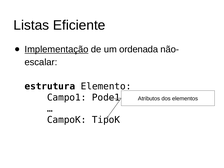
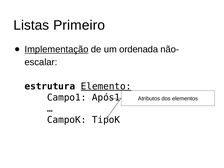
Eficiente: Eficiente -> Primeiro (79, 25)
Elemento underline: none -> present (106, 86)
Pode1: Pode1 -> Após1 (106, 98)
